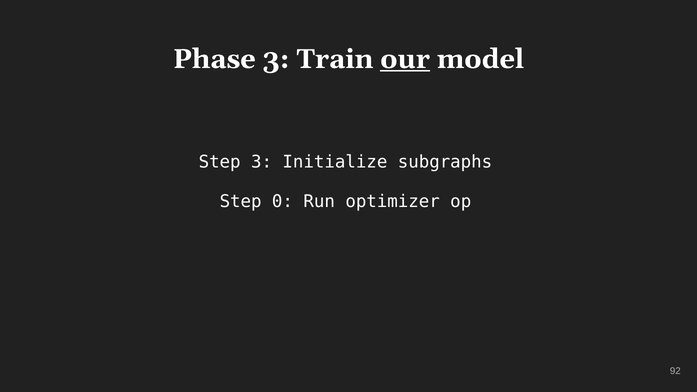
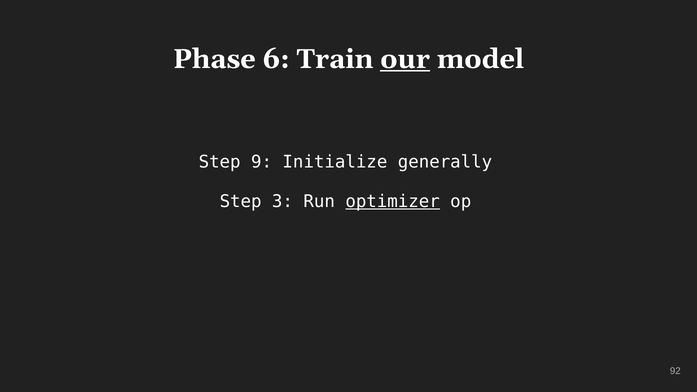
Phase 3: 3 -> 6 (276, 59)
Step 3: 3 -> 9 (262, 162)
subgraphs: subgraphs -> generally (445, 162)
0: 0 -> 3 (282, 202)
optimizer underline: none -> present (393, 202)
